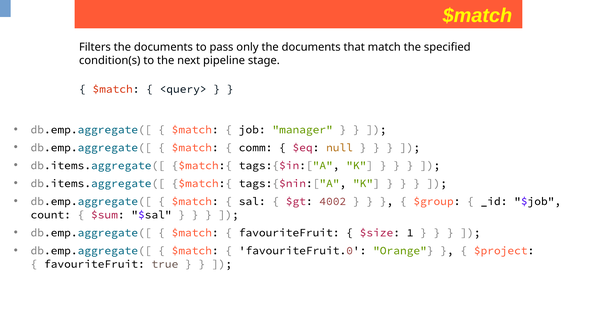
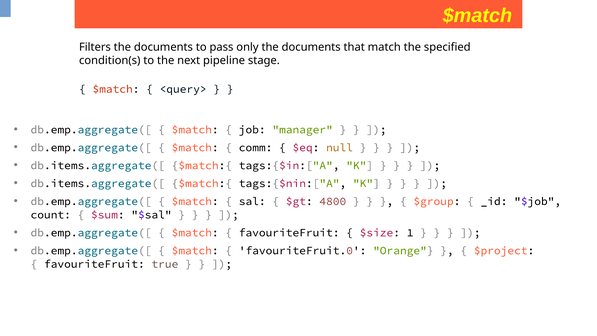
4002: 4002 -> 4800 (333, 201)
